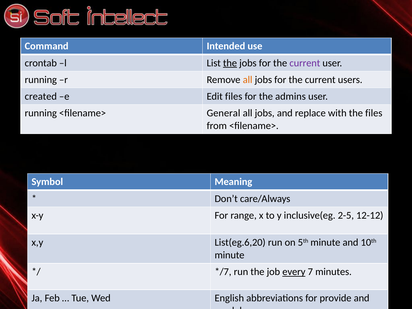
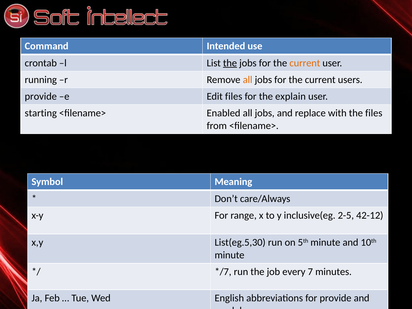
current colour: purple -> orange (305, 63)
created: created -> provide (41, 96)
admins: admins -> explain (290, 96)
running: running -> starting (41, 113)
General: General -> Enabled (224, 113)
12-12: 12-12 -> 42-12 (370, 215)
List(eg.6,20: List(eg.6,20 -> List(eg.5,30 (240, 243)
every underline: present -> none (294, 272)
